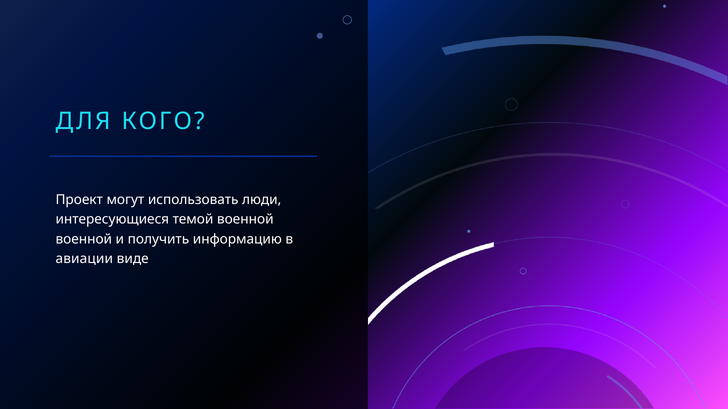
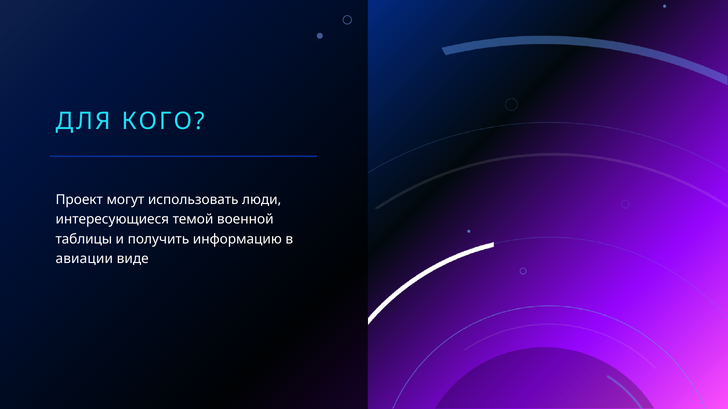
военной: военной -> таблицы (84, 239)
